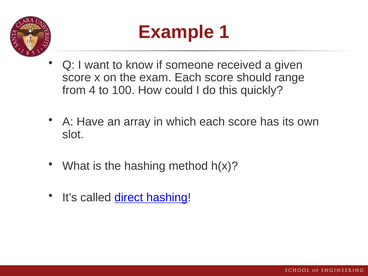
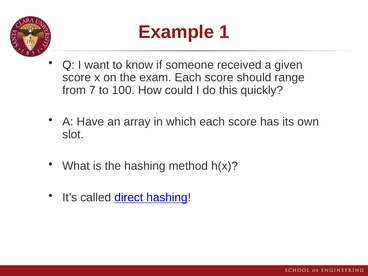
4: 4 -> 7 (92, 90)
